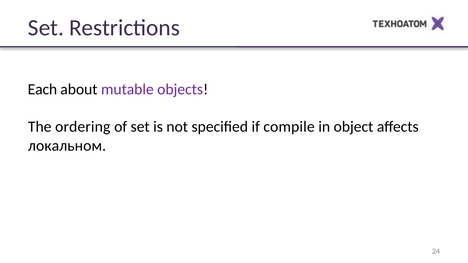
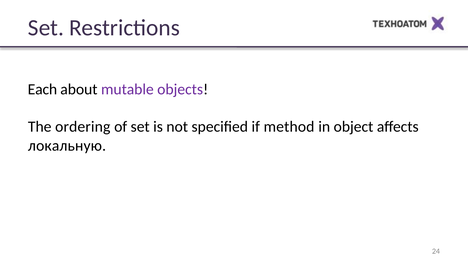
compile: compile -> method (289, 127)
локальном: локальном -> локальную (67, 146)
